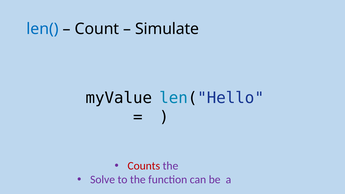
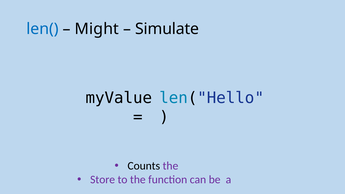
Count: Count -> Might (97, 29)
Counts colour: red -> black (144, 166)
Solve: Solve -> Store (103, 180)
